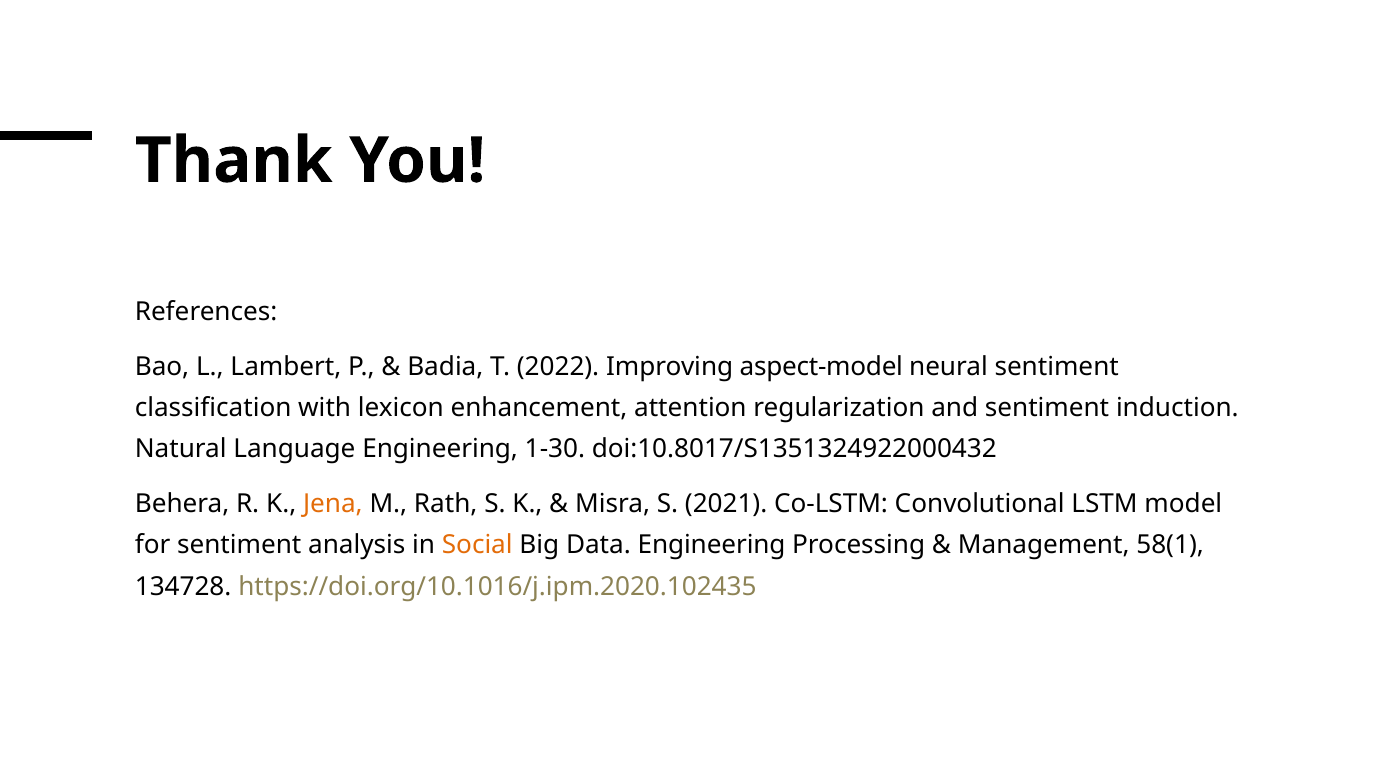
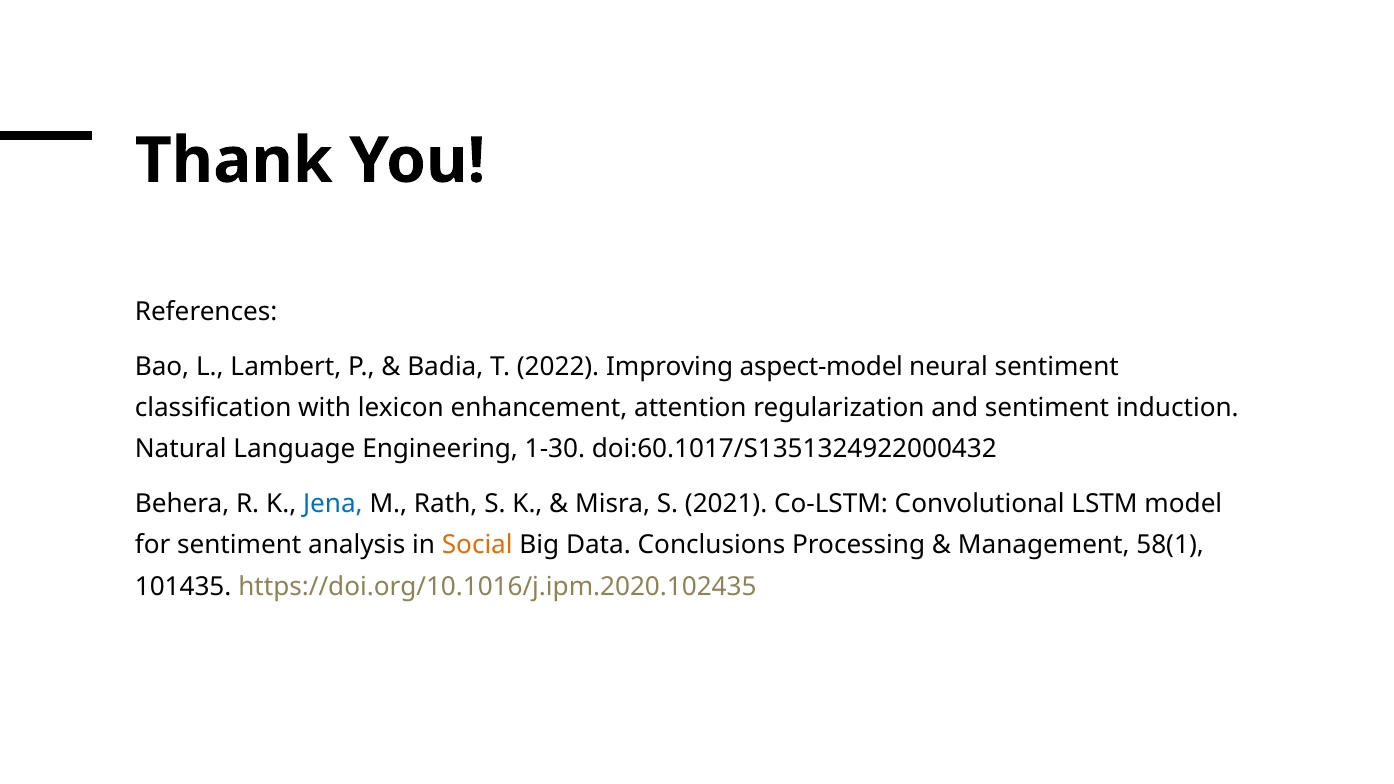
doi:10.8017/S1351324922000432: doi:10.8017/S1351324922000432 -> doi:60.1017/S1351324922000432 (794, 449)
Jena colour: orange -> blue (333, 504)
Data Engineering: Engineering -> Conclusions (712, 545)
134728: 134728 -> 101435 (183, 587)
